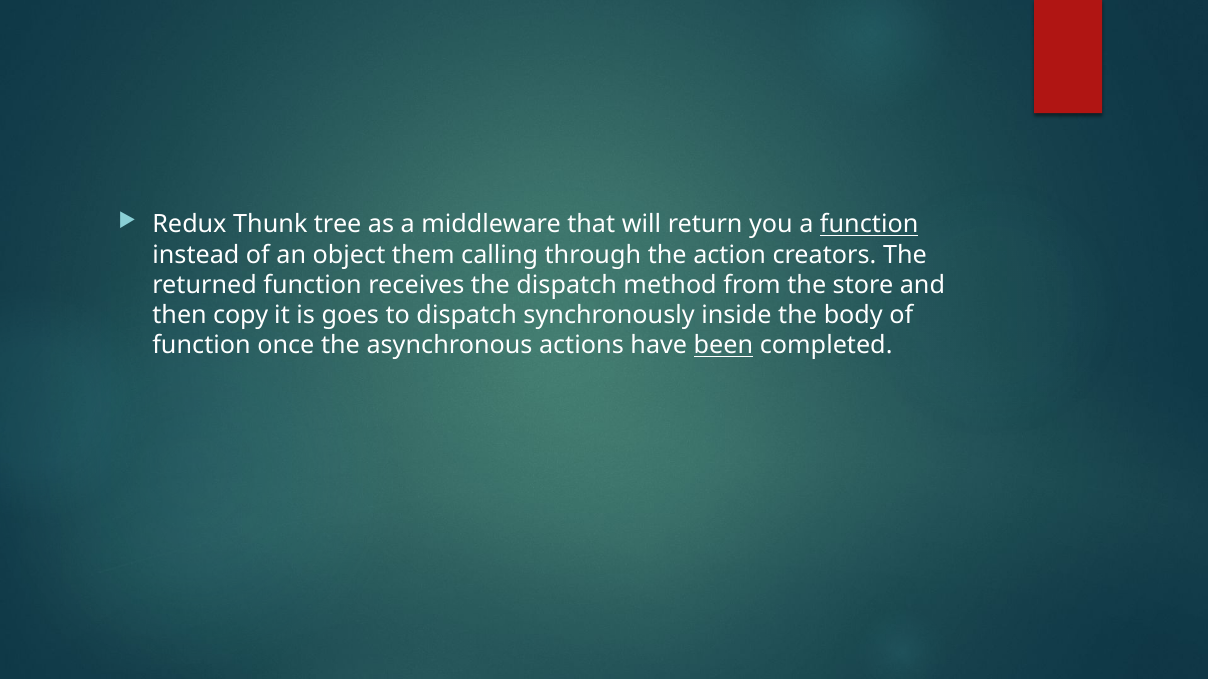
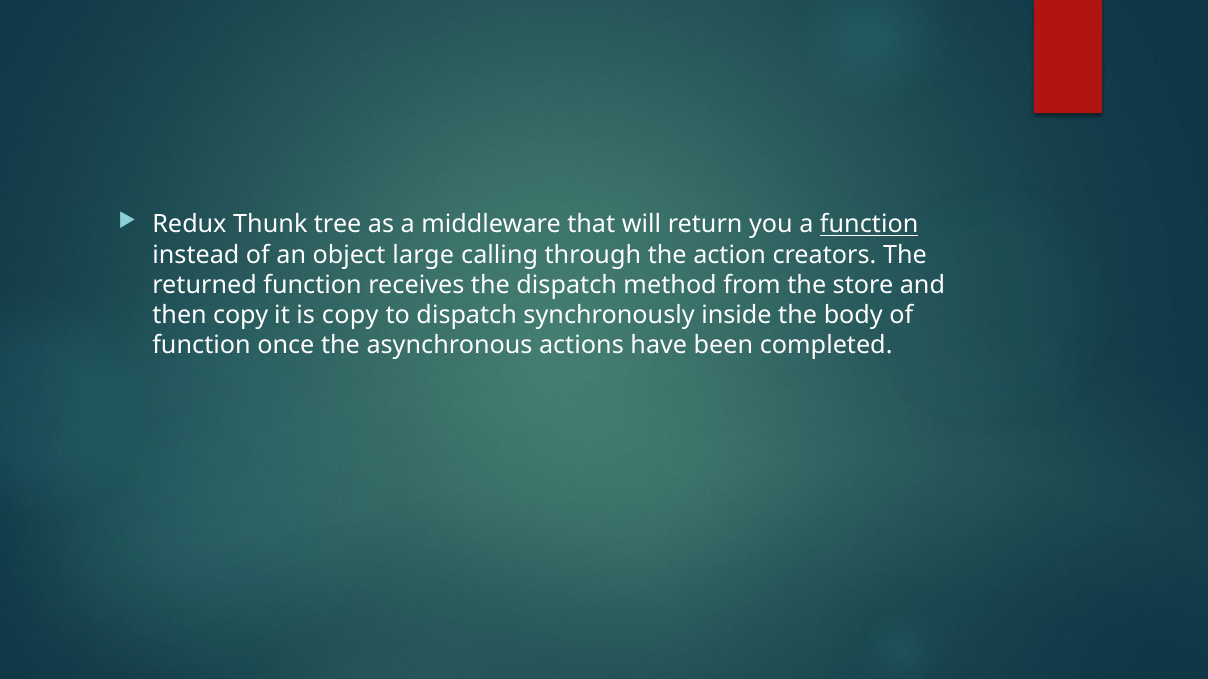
them: them -> large (423, 255)
is goes: goes -> copy (350, 316)
been underline: present -> none (723, 346)
